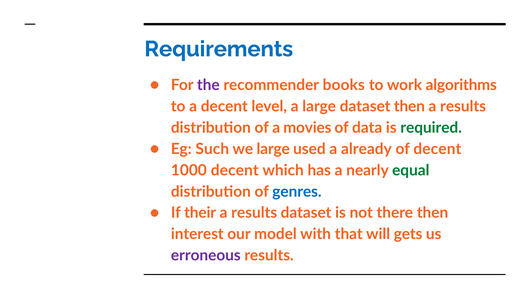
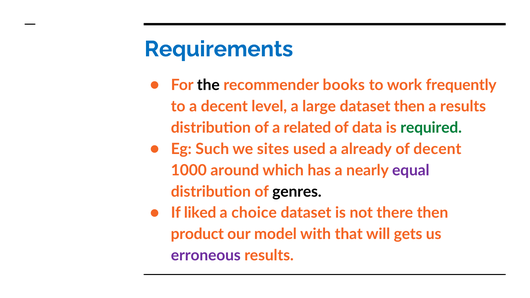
the colour: purple -> black (208, 85)
algorithms: algorithms -> frequently (461, 85)
movies: movies -> related (307, 128)
we large: large -> sites (273, 149)
1000 decent: decent -> around (235, 170)
equal colour: green -> purple (411, 170)
genres colour: blue -> black (297, 192)
their: their -> liked (200, 213)
results: results -> choice (254, 213)
interest: interest -> product (197, 234)
